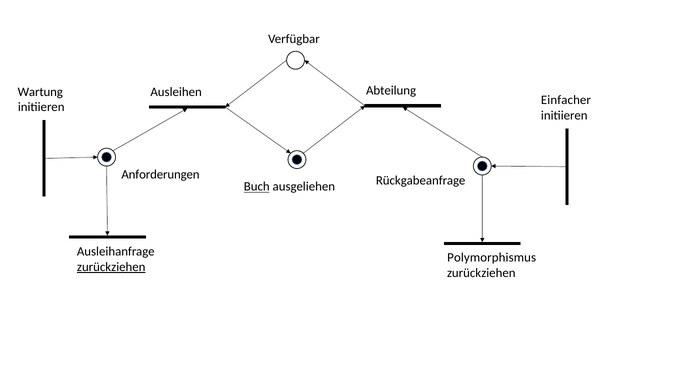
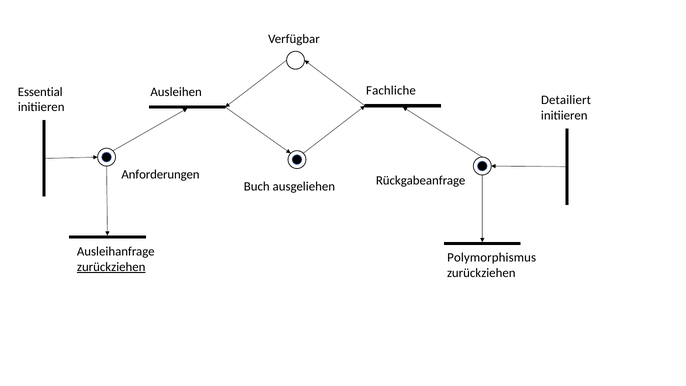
Abteilung: Abteilung -> Fachliche (391, 90)
Wartung: Wartung -> Essential (40, 92)
Einfacher: Einfacher -> Detailiert (566, 100)
Buch underline: present -> none (257, 187)
